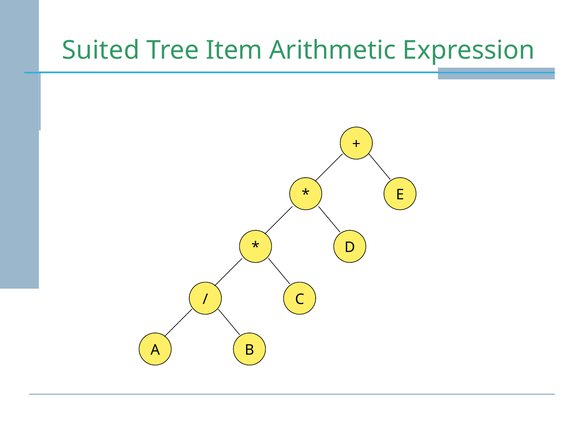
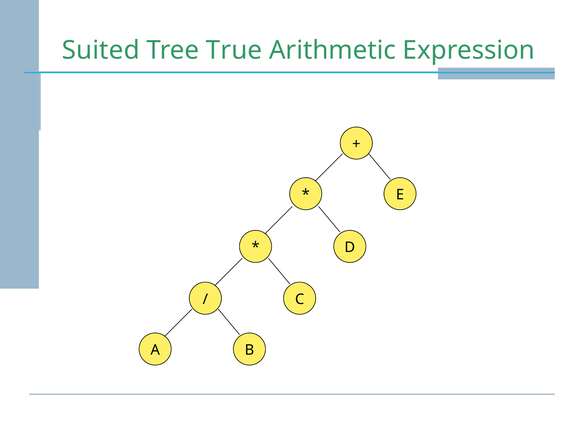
Item: Item -> True (234, 50)
